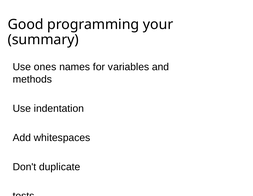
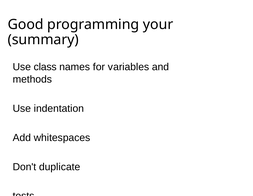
ones: ones -> class (45, 67)
